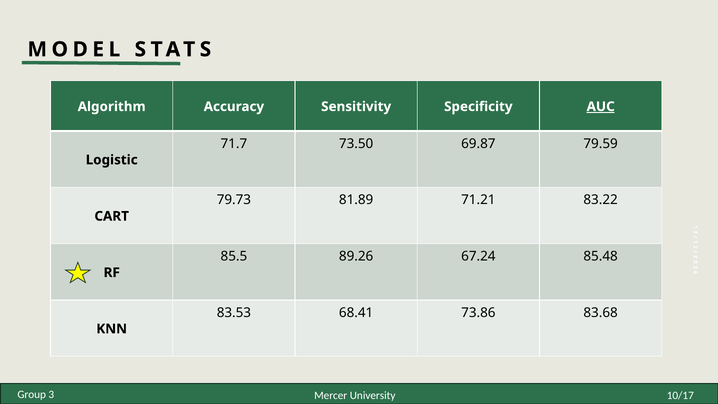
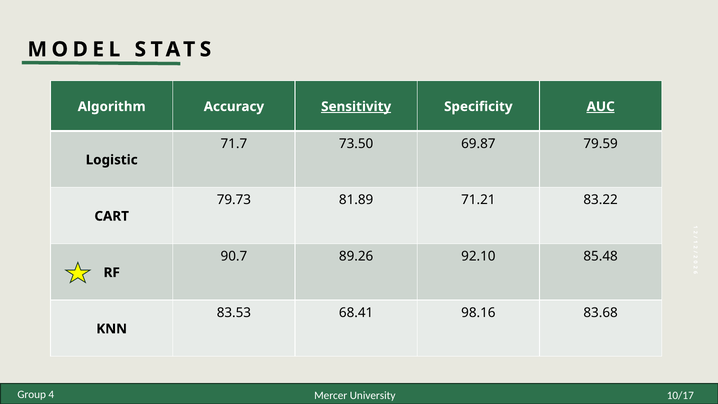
Sensitivity underline: none -> present (356, 107)
85.5: 85.5 -> 90.7 (234, 256)
67.24: 67.24 -> 92.10 (478, 256)
73.86: 73.86 -> 98.16 (478, 313)
3: 3 -> 4 (51, 395)
